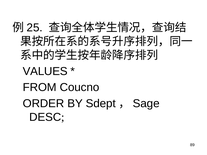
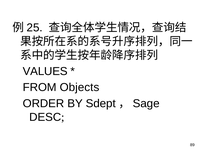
Coucno: Coucno -> Objects (79, 87)
